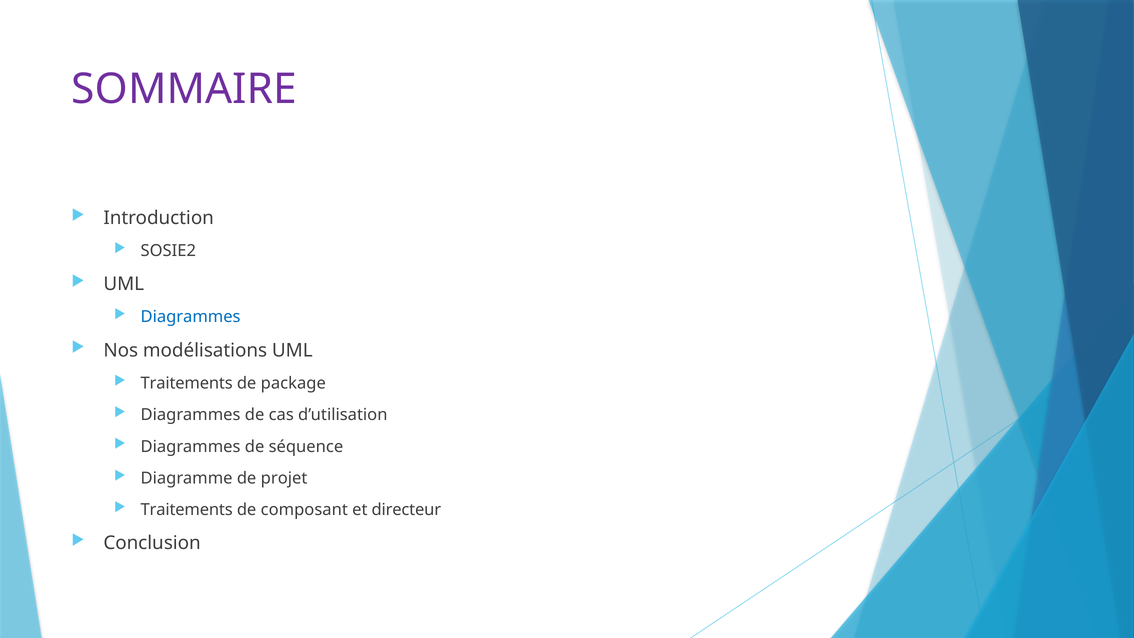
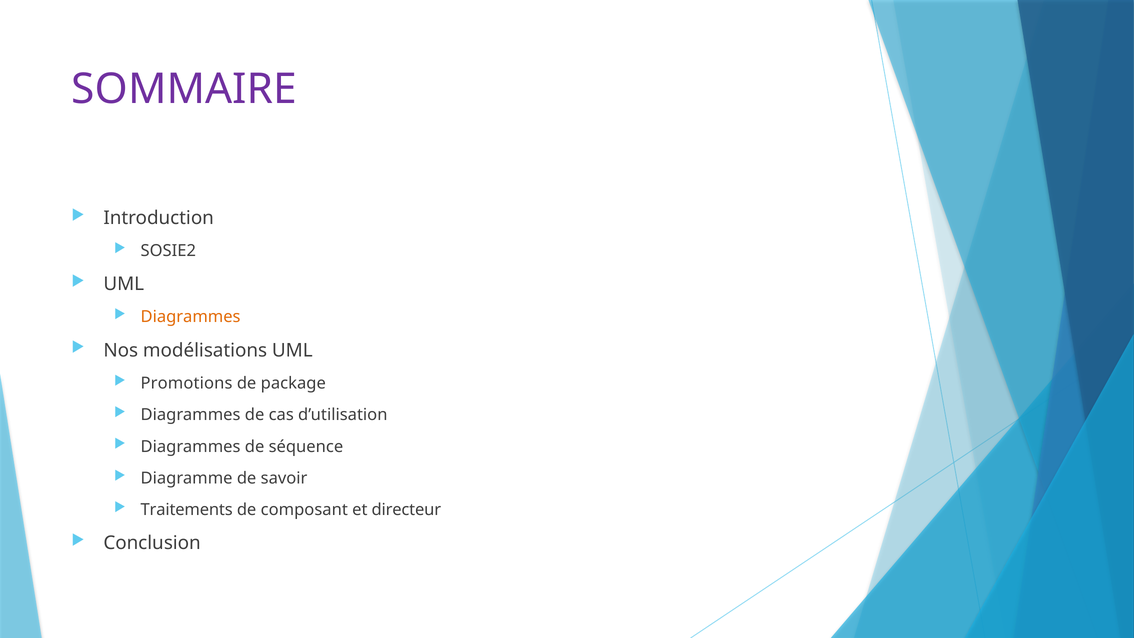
Diagrammes colour: blue -> orange (191, 317)
Traitements: Traitements -> Promotions (187, 383)
projet: projet -> savoir (284, 478)
